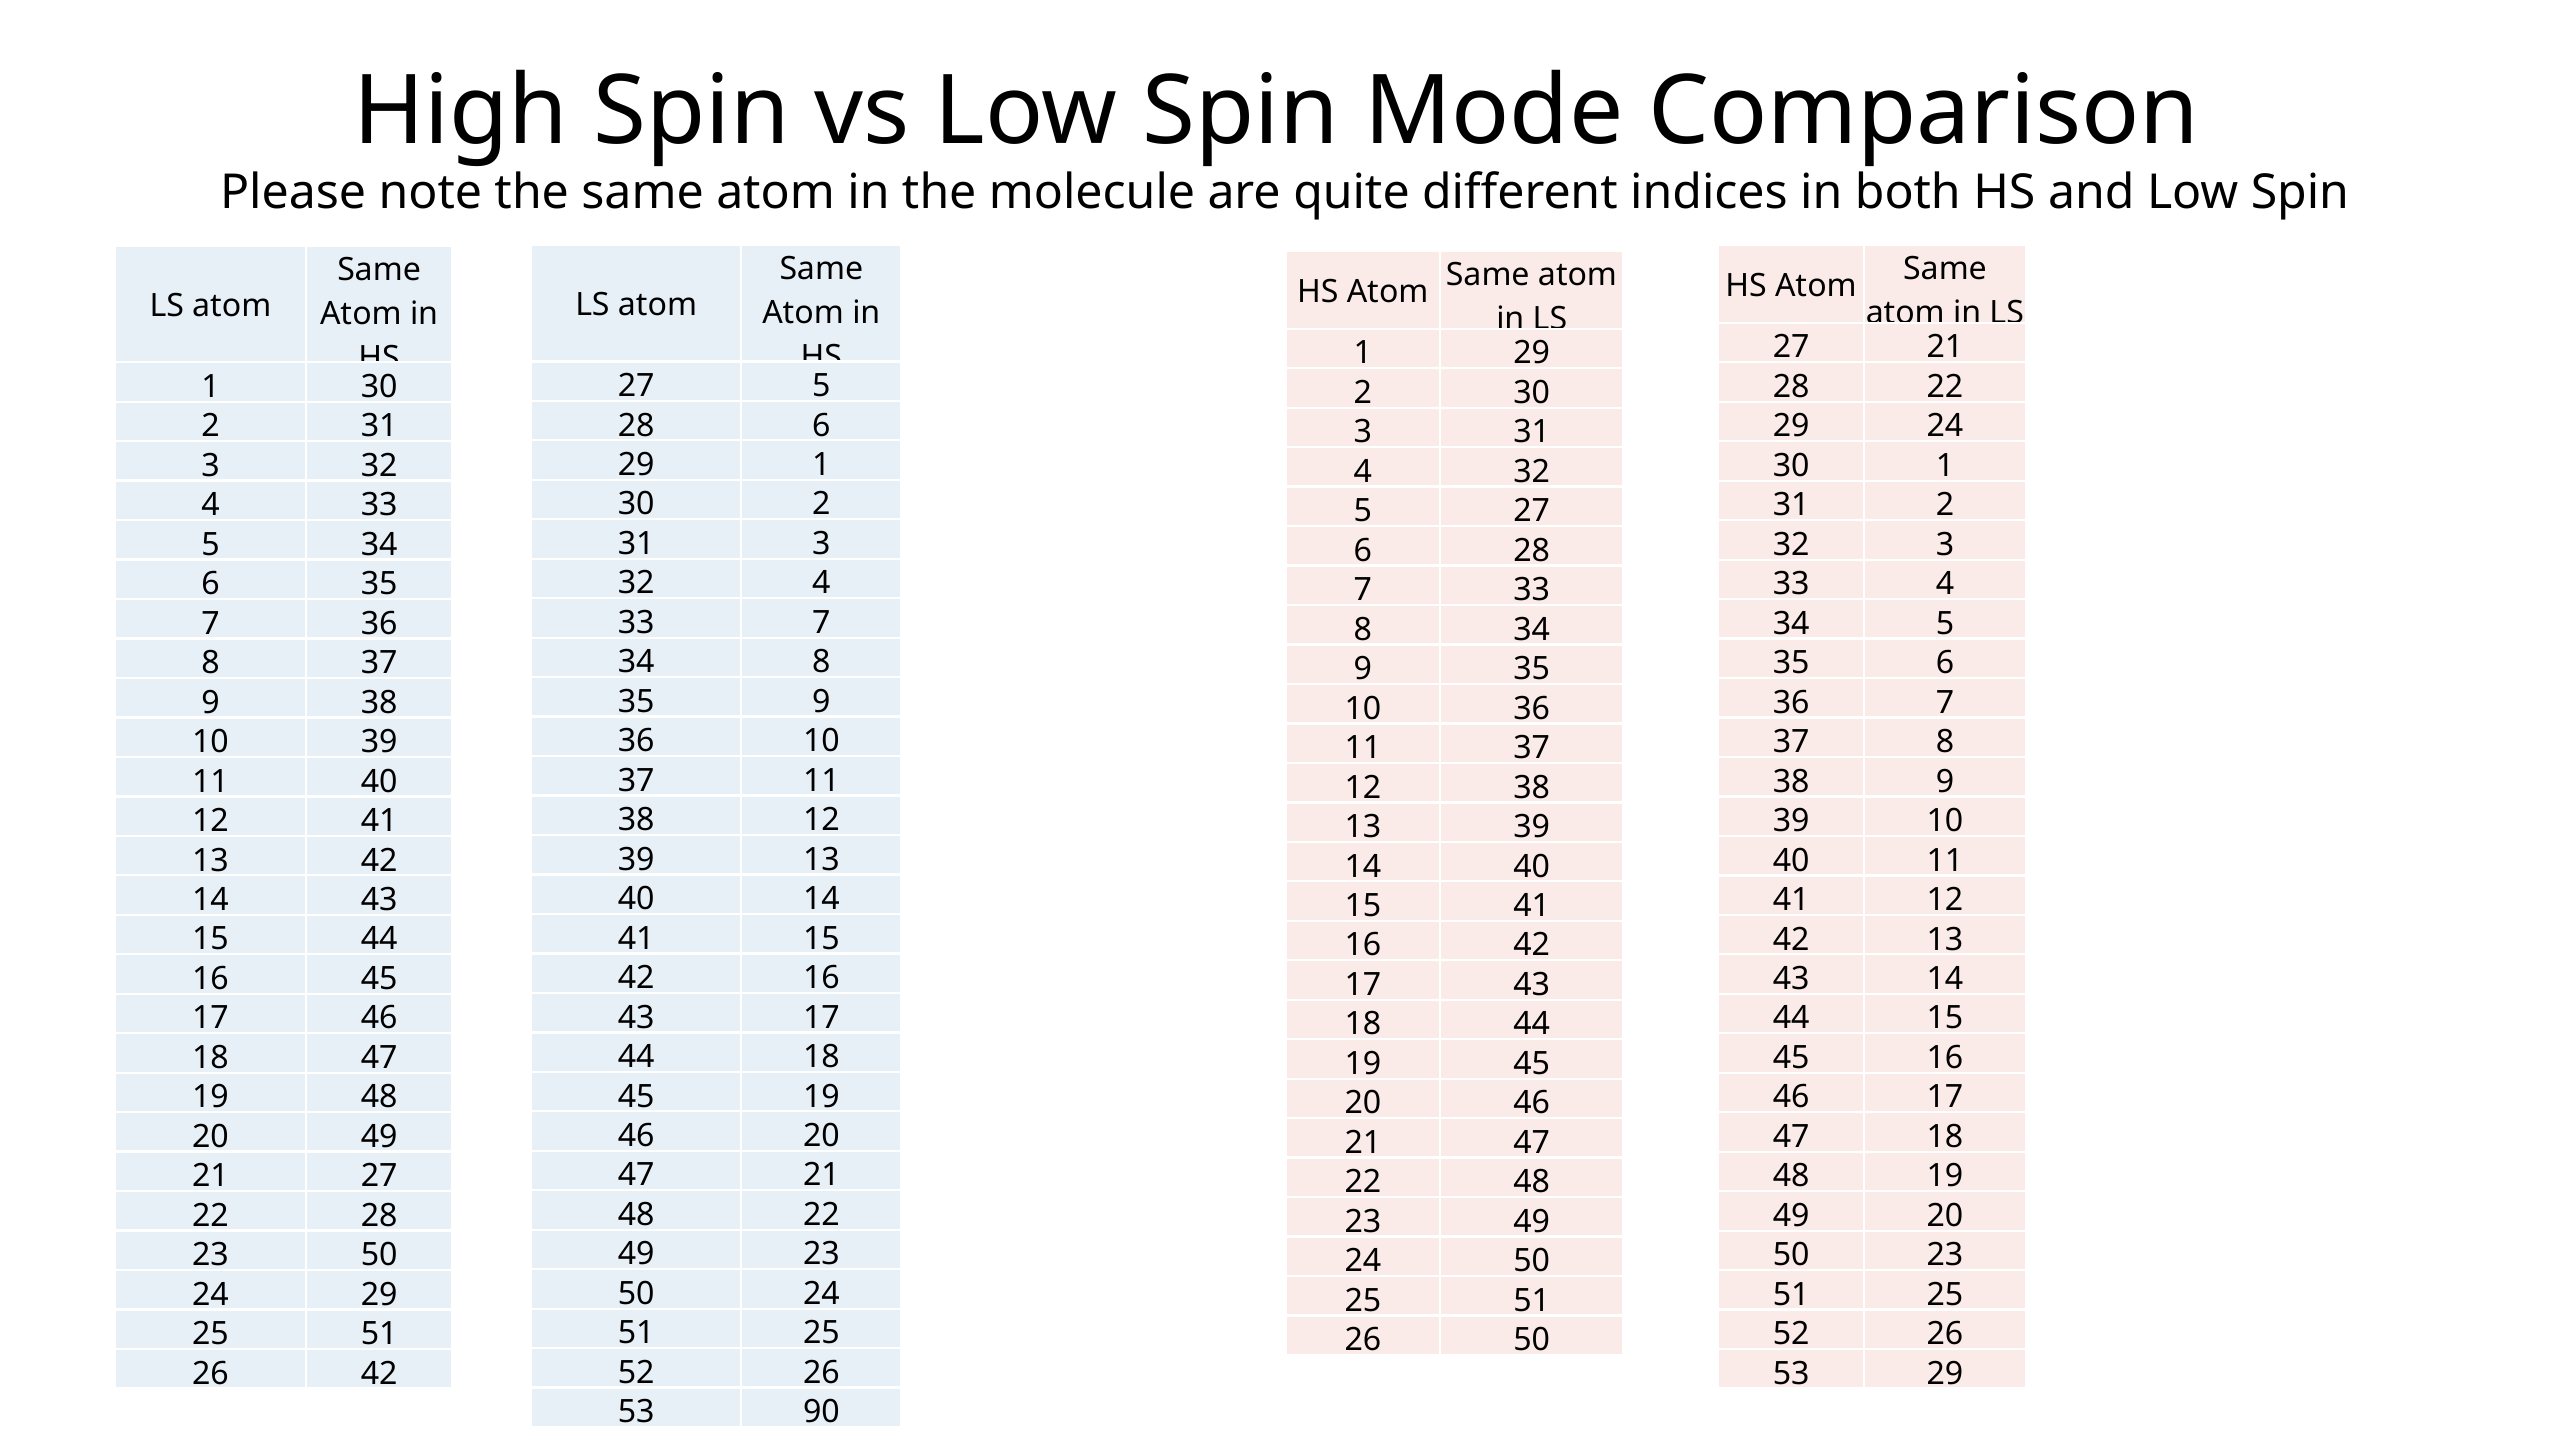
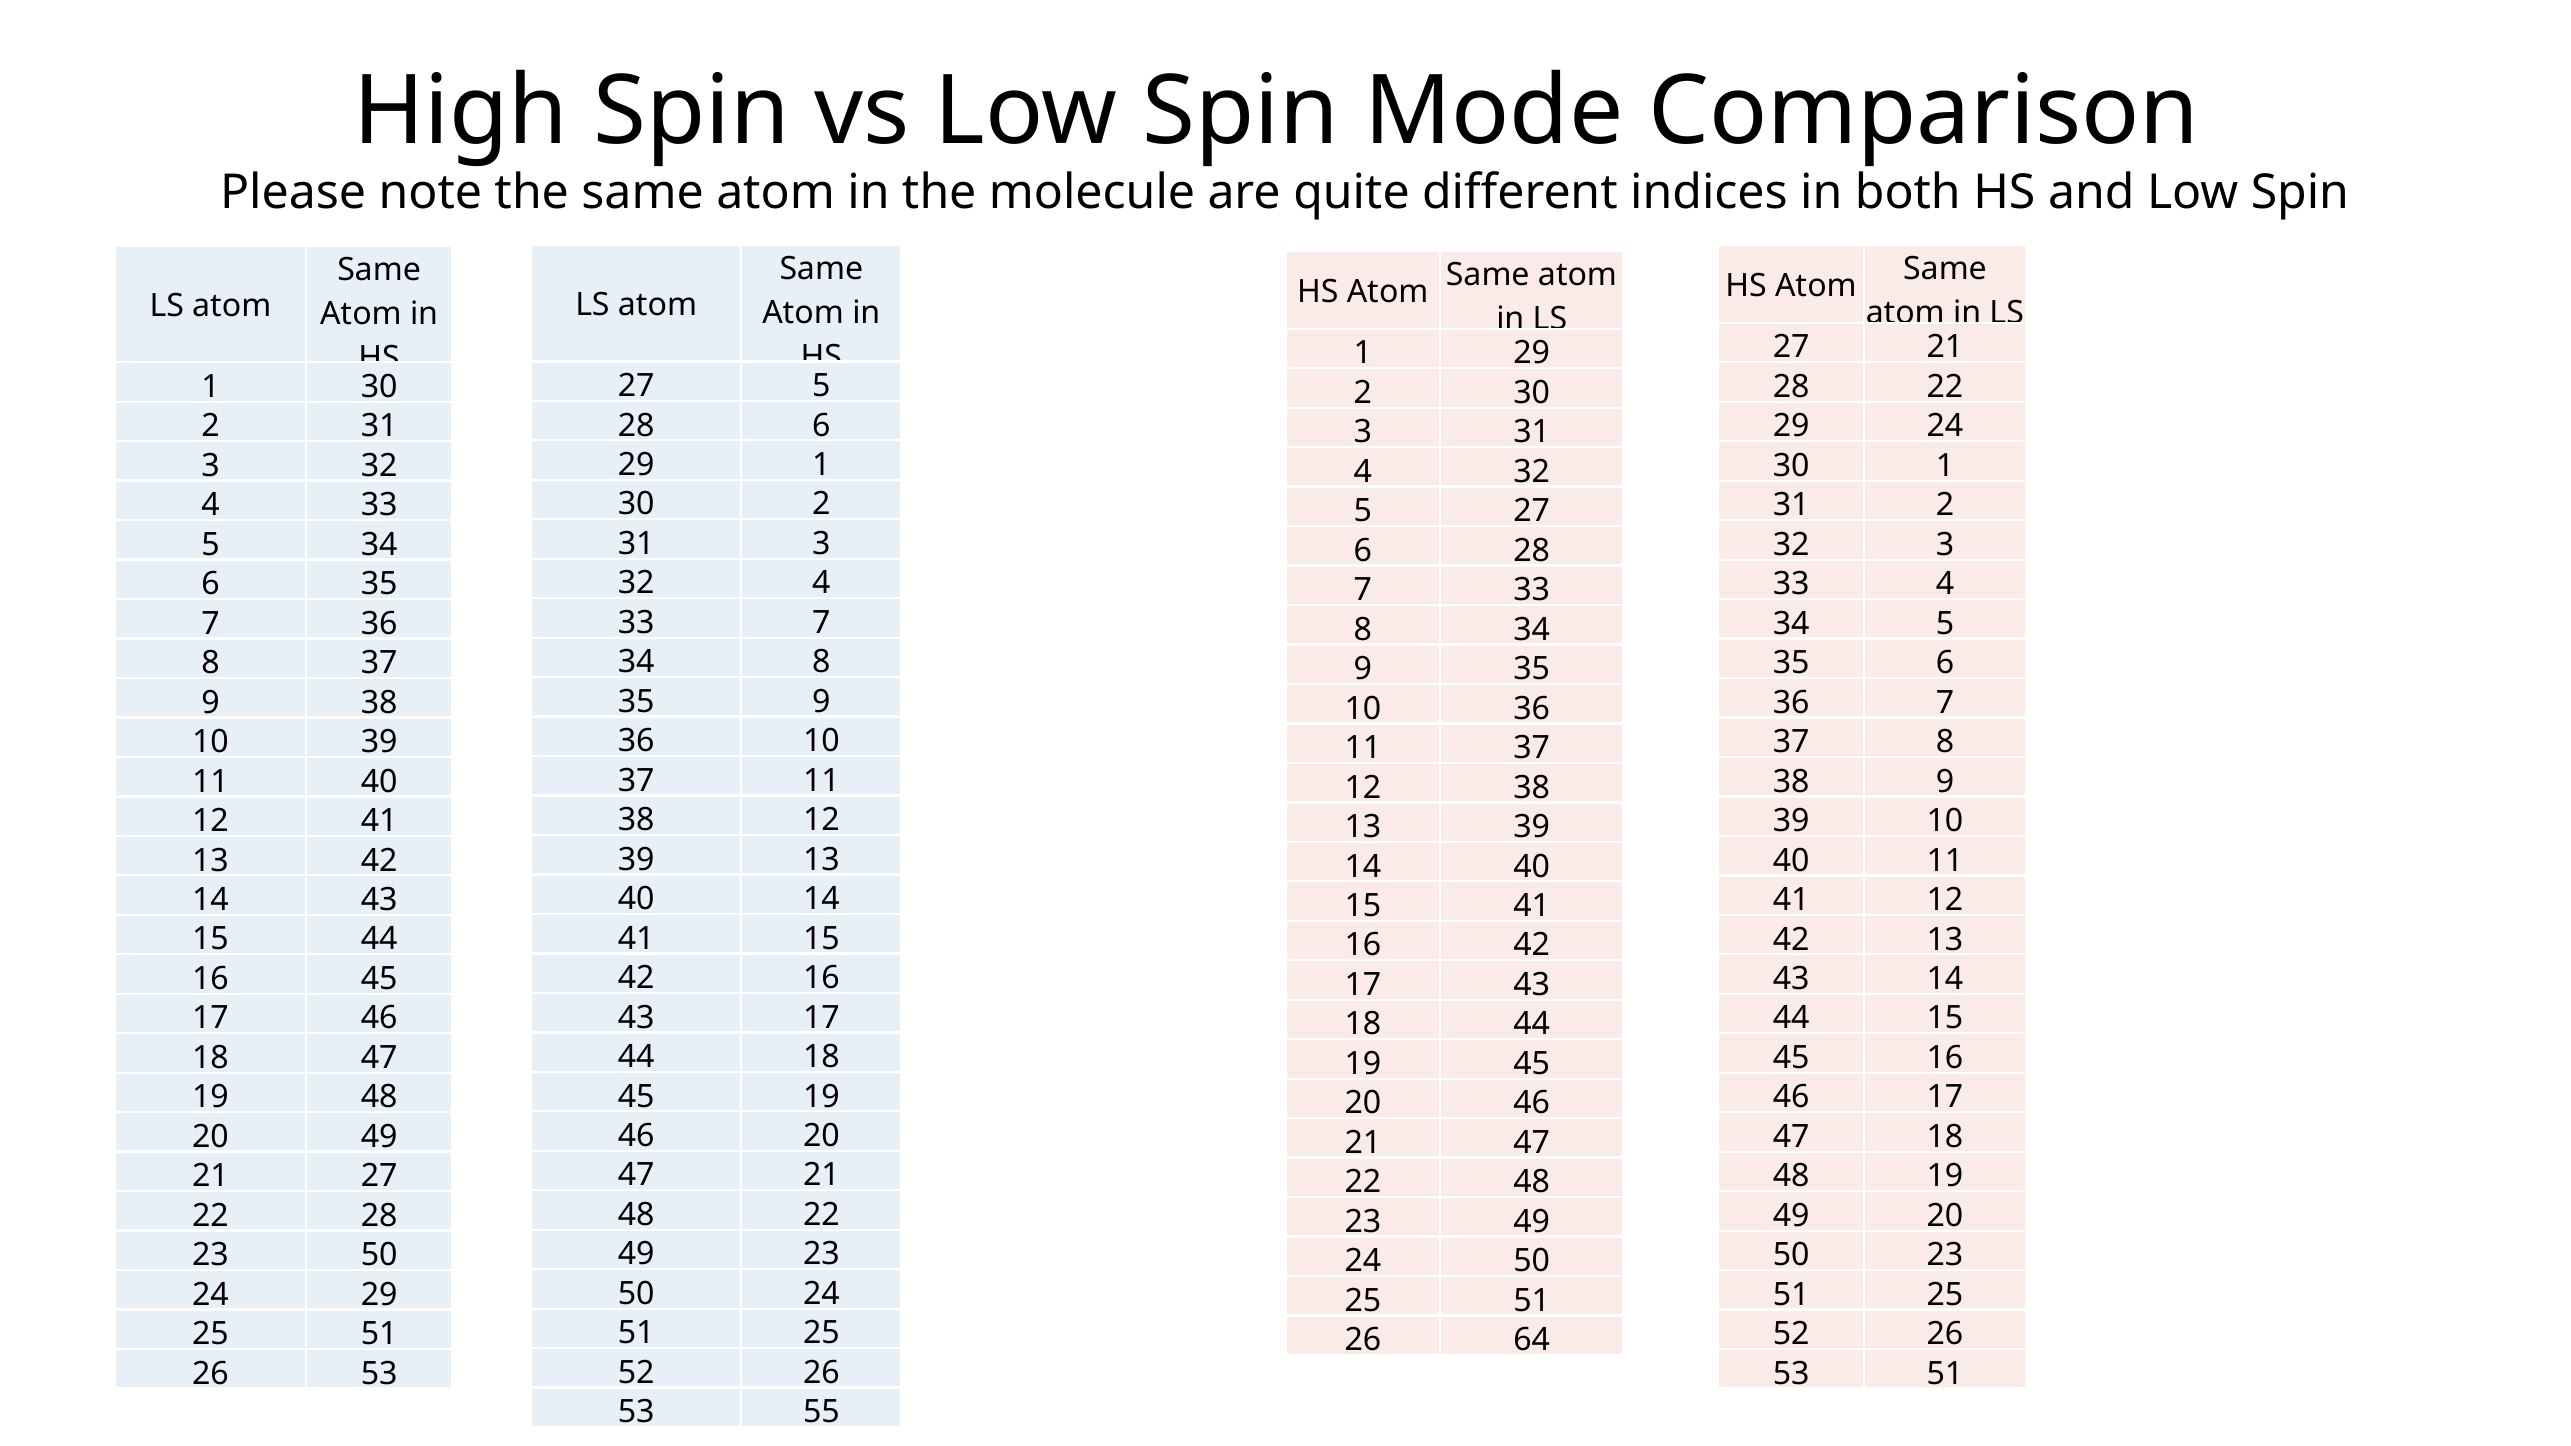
26 50: 50 -> 64 (1532, 1340)
42: 42 -> 53 (379, 1374)
53 29: 29 -> 51 (1945, 1374)
90: 90 -> 55 (821, 1412)
